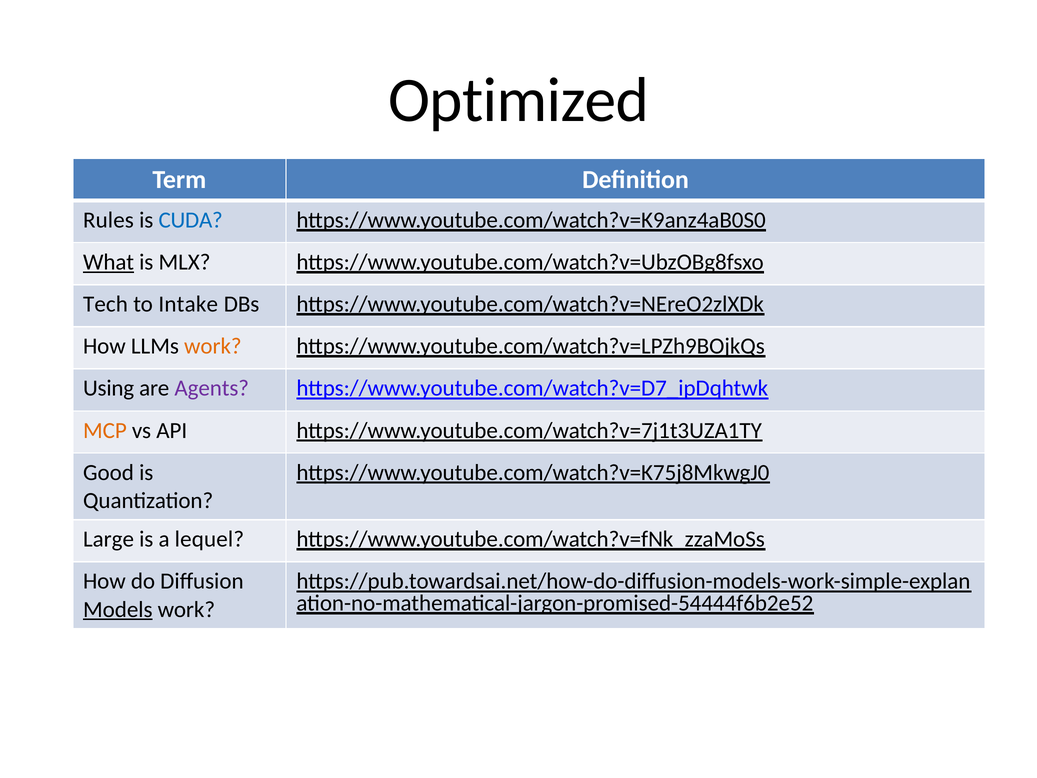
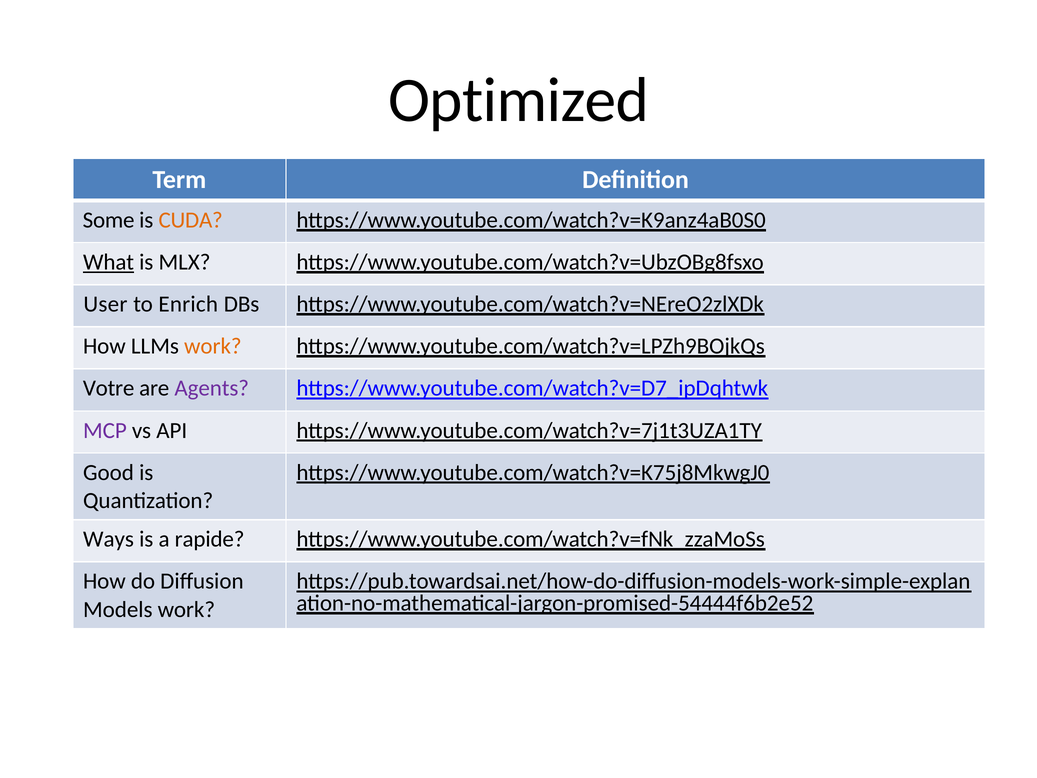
Rules: Rules -> Some (109, 220)
CUDA colour: blue -> orange (191, 220)
Tech: Tech -> User (105, 304)
Intake: Intake -> Enrich (188, 304)
Using: Using -> Votre (109, 388)
MCP colour: orange -> purple (105, 430)
Large: Large -> Ways (109, 539)
lequel: lequel -> rapide (210, 539)
Models underline: present -> none (118, 609)
